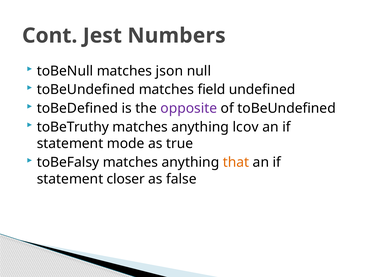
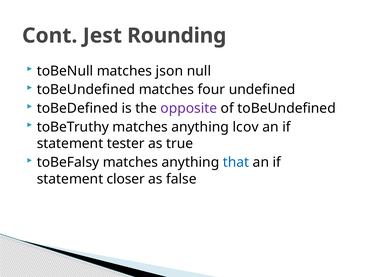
Numbers: Numbers -> Rounding (177, 36)
field: field -> four (211, 90)
mode: mode -> tester (126, 143)
that colour: orange -> blue (236, 162)
